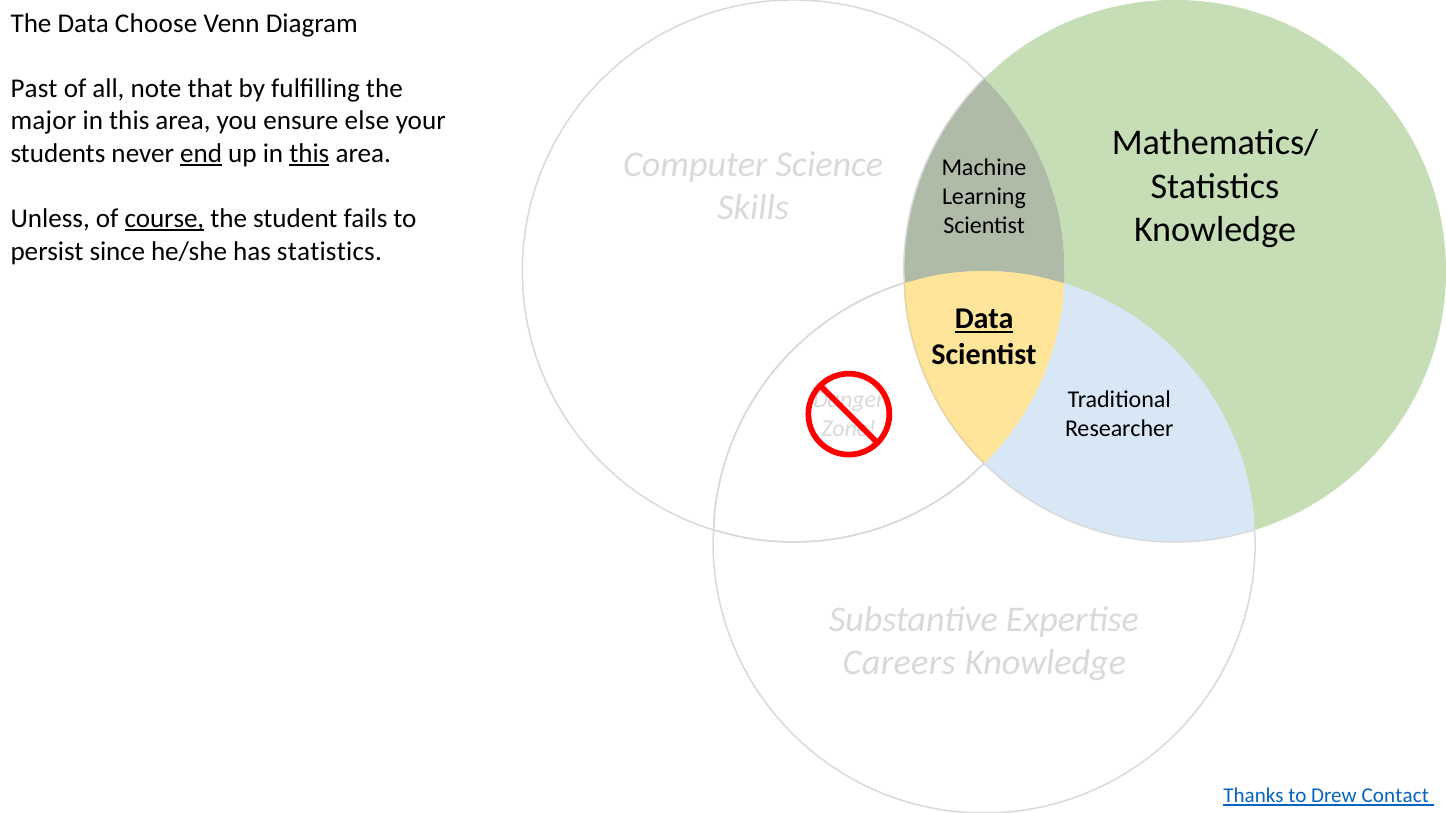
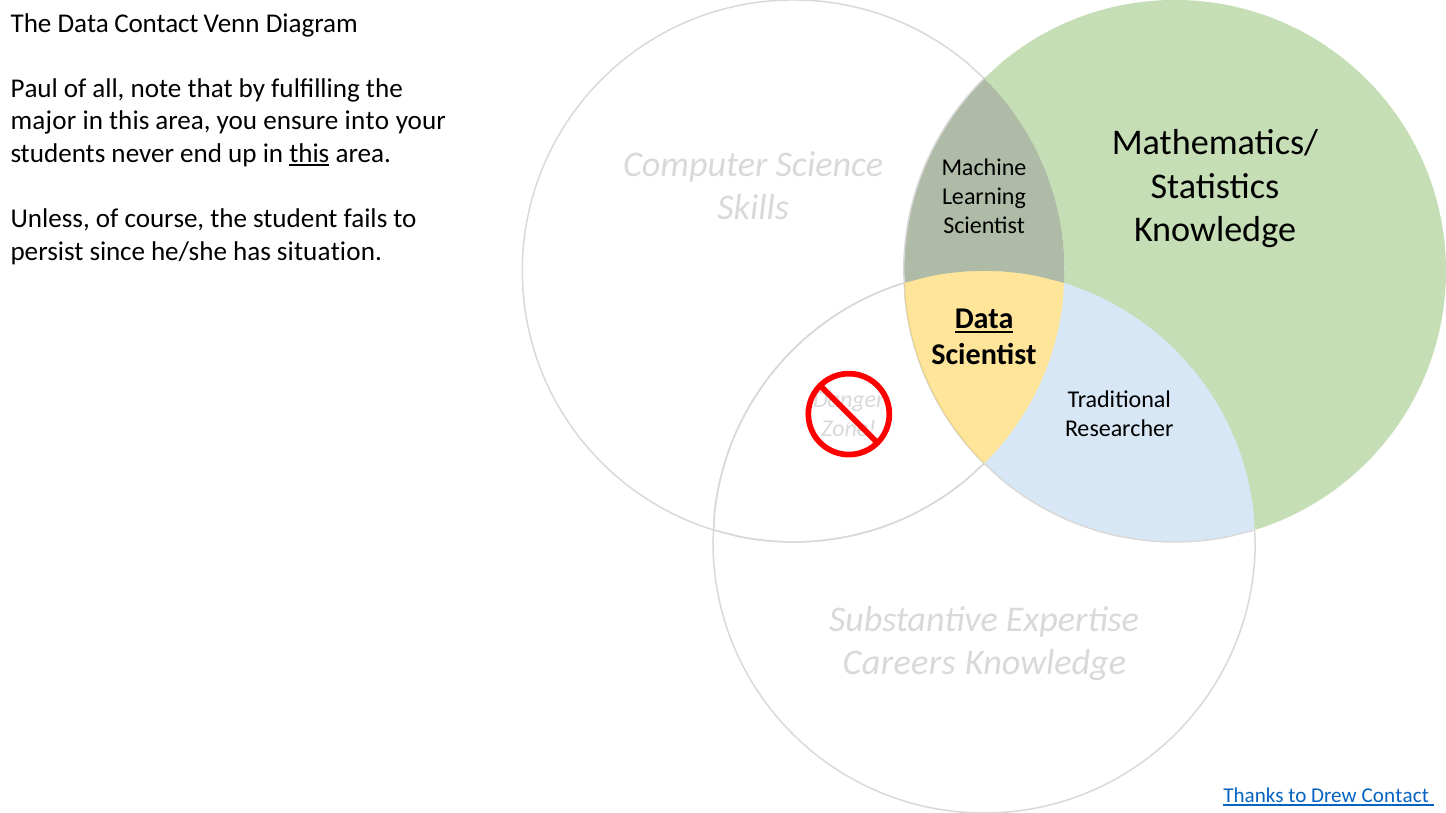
Data Choose: Choose -> Contact (156, 23)
Past: Past -> Paul (34, 89)
else: else -> into (367, 121)
end underline: present -> none (201, 154)
course underline: present -> none (164, 219)
has statistics: statistics -> situation (329, 251)
